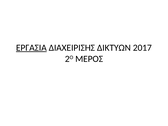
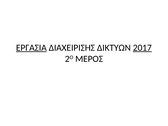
2017 underline: none -> present (142, 48)
